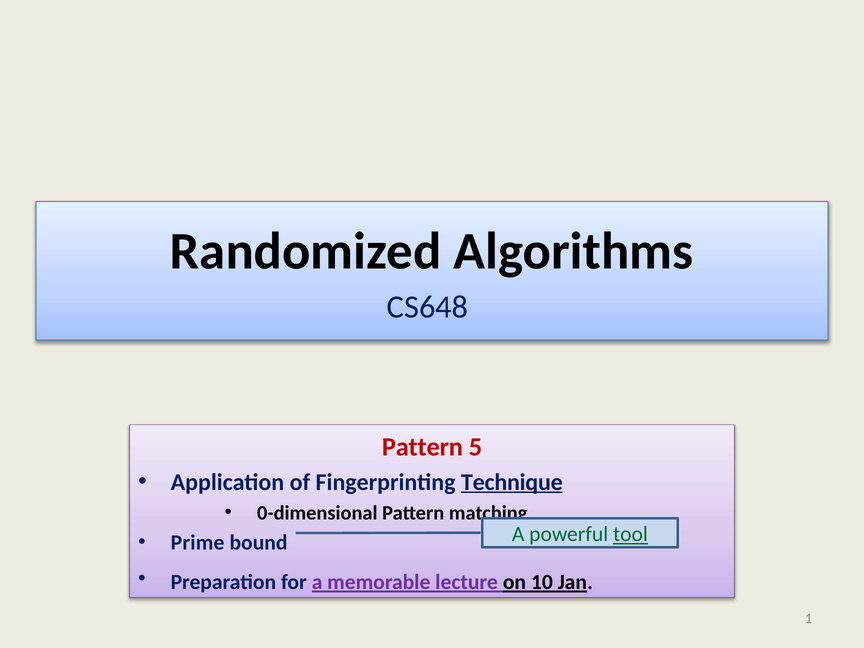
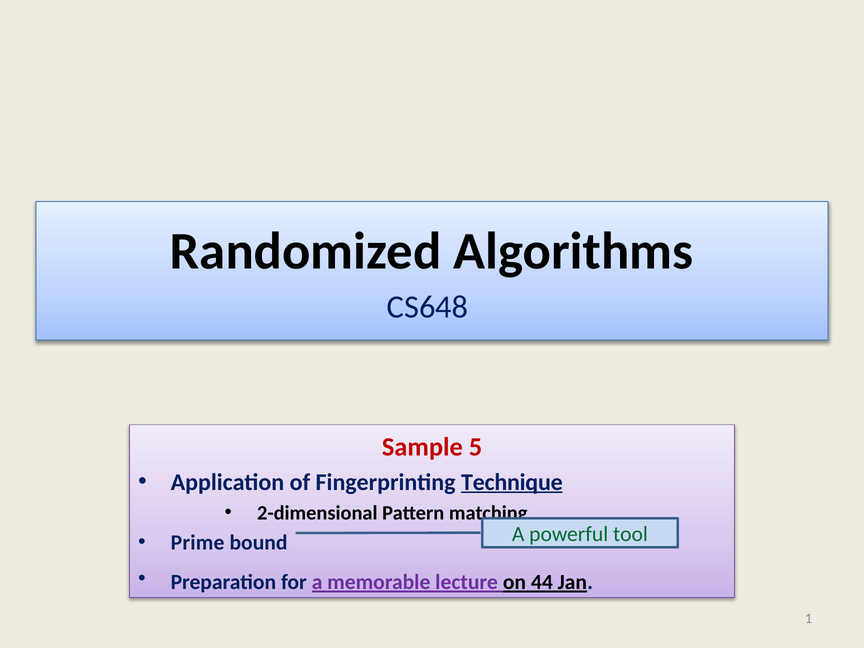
Pattern: Pattern -> Sample (422, 447)
0-dimensional: 0-dimensional -> 2-dimensional (317, 513)
tool underline: present -> none (630, 534)
10: 10 -> 44 (542, 582)
